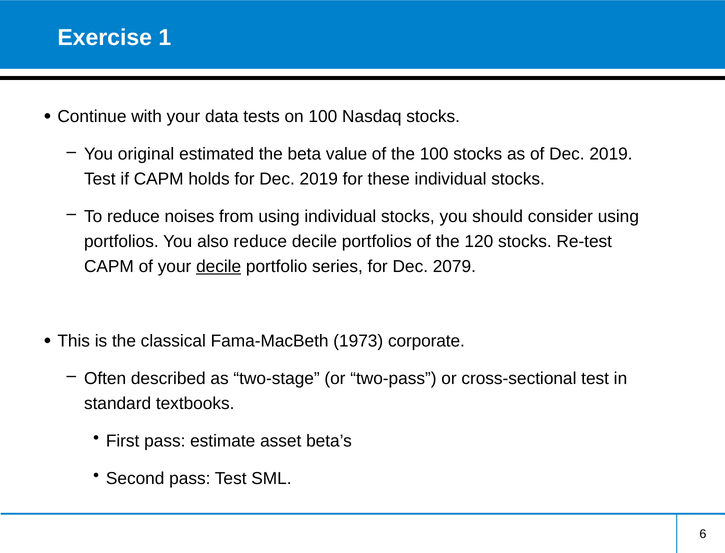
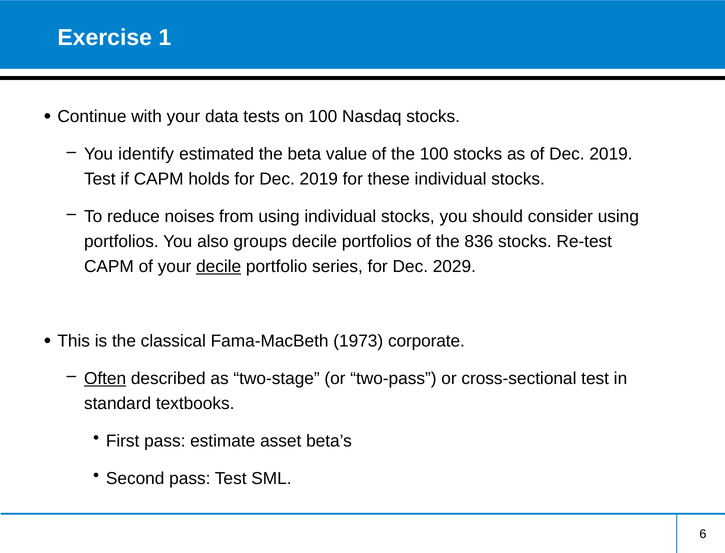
original: original -> identify (146, 154)
also reduce: reduce -> groups (260, 241)
120: 120 -> 836 (479, 241)
2079: 2079 -> 2029 (454, 266)
Often underline: none -> present (105, 378)
